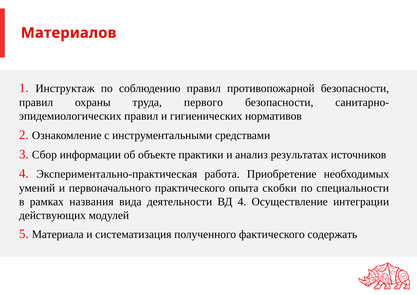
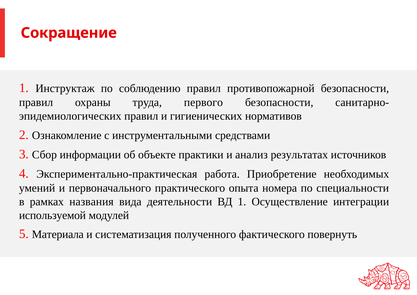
Материалов: Материалов -> Сокращение (69, 33)
скобки: скобки -> номера (280, 188)
ВД 4: 4 -> 1 (242, 202)
действующих: действующих -> используемой (53, 215)
содержать: содержать -> повернуть (332, 234)
